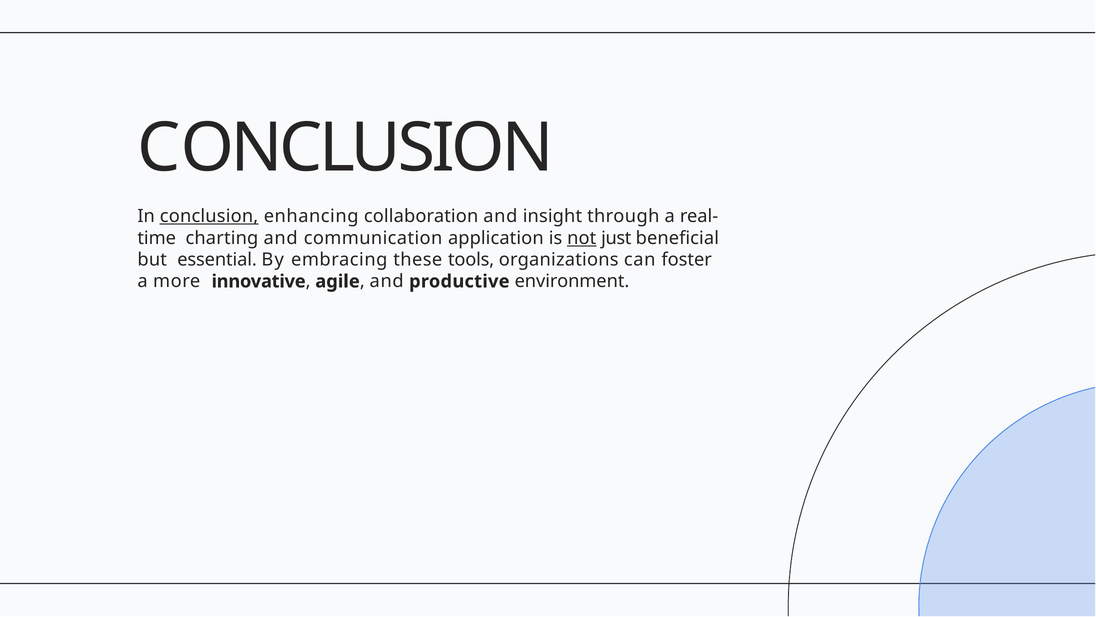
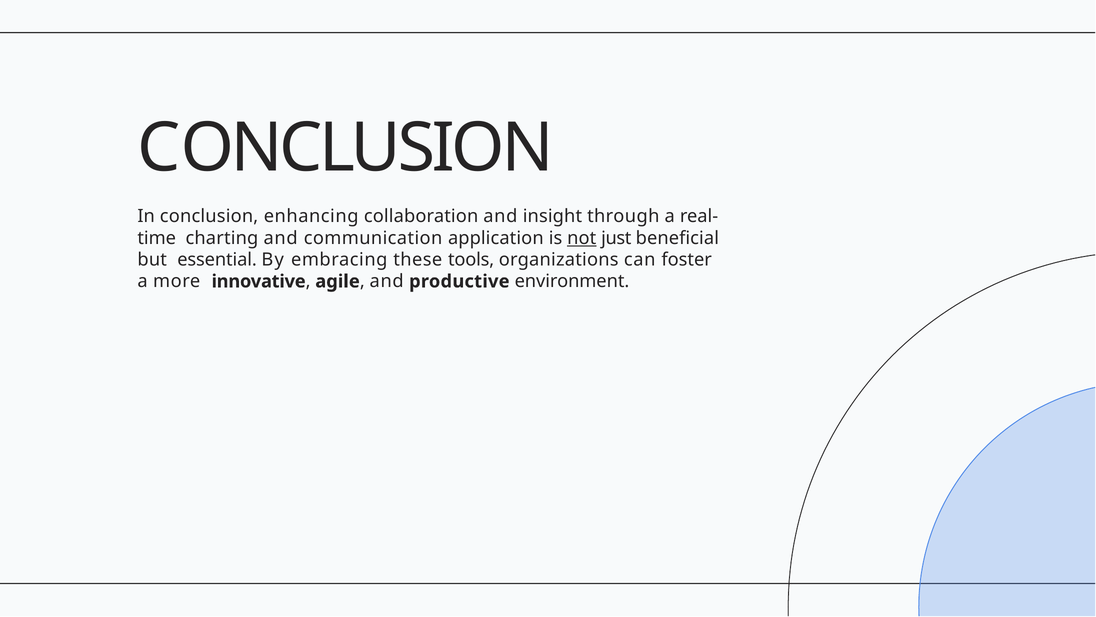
conclusion underline: present -> none (209, 216)
